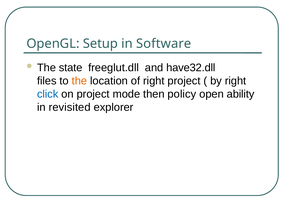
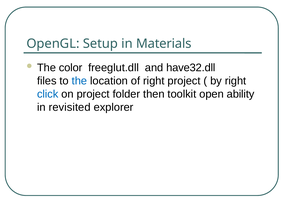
Software: Software -> Materials (164, 44)
state: state -> color (71, 68)
the colour: orange -> blue (79, 81)
mode: mode -> folder (126, 94)
policy: policy -> toolkit (182, 94)
